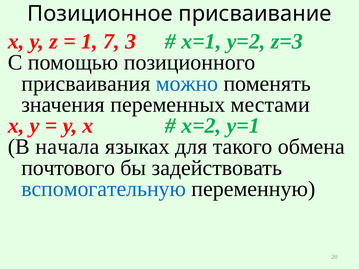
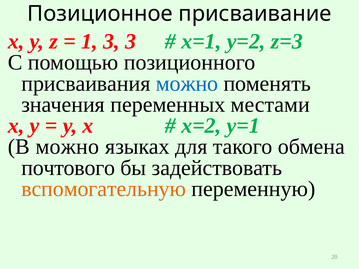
1 7: 7 -> 3 (111, 41)
В начала: начала -> можно (67, 147)
вспомогательную colour: blue -> orange (104, 189)
